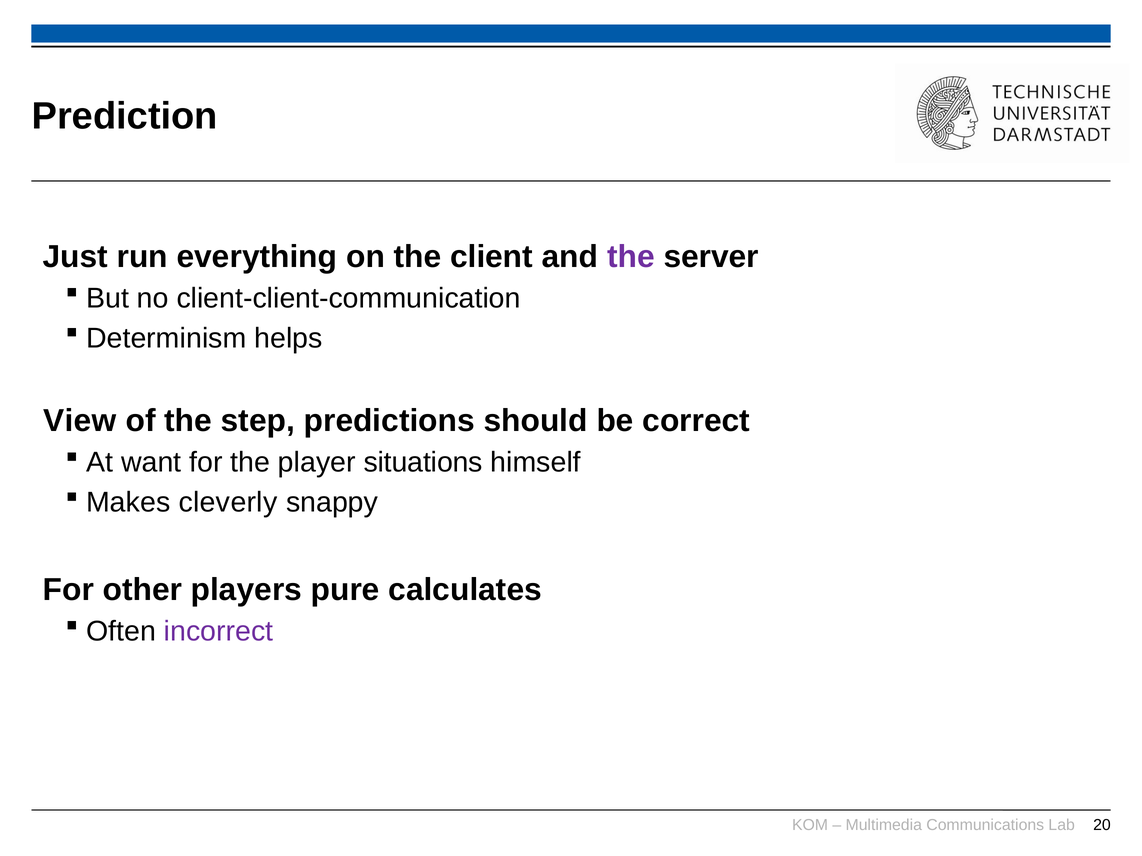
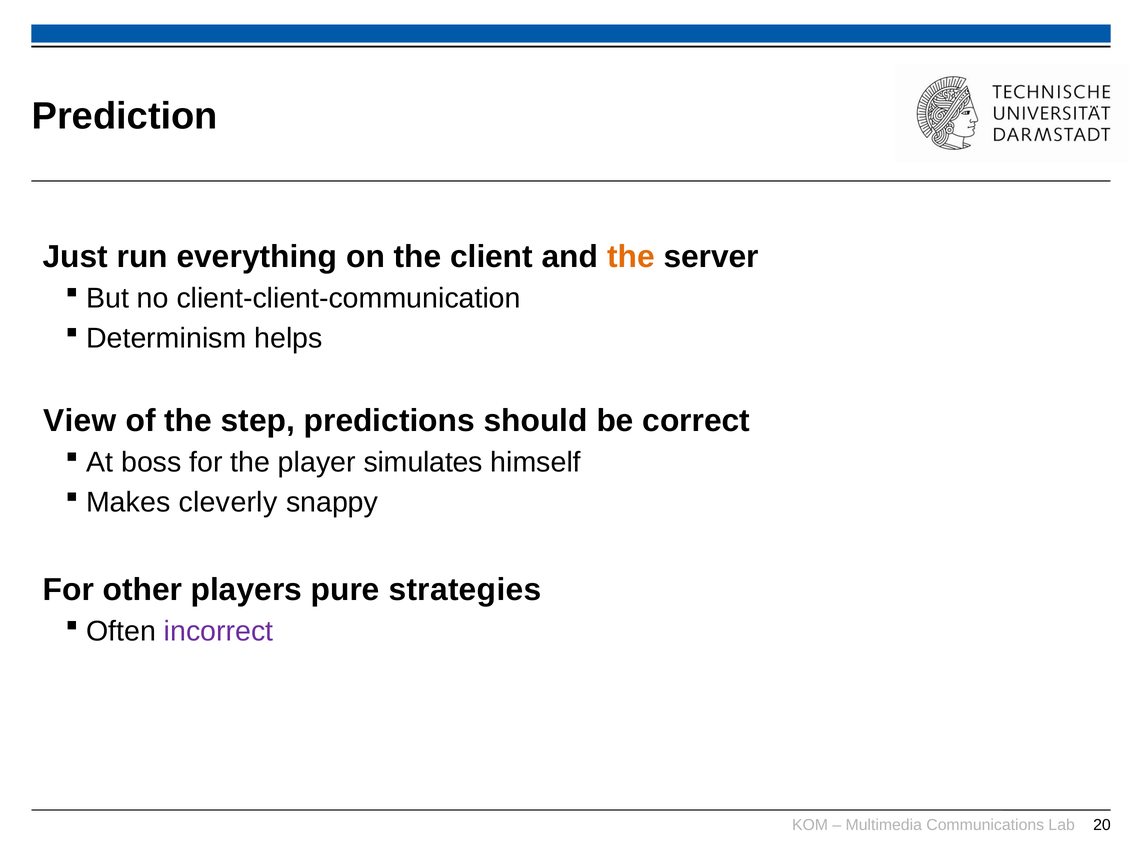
the colour: purple -> orange (631, 257)
want: want -> boss (151, 463)
situations: situations -> simulates (423, 463)
calculates: calculates -> strategies (465, 590)
